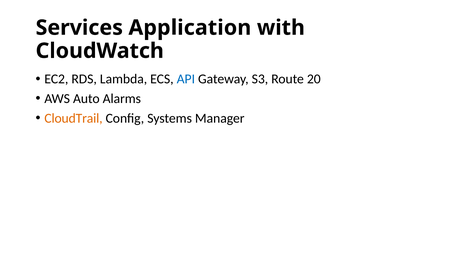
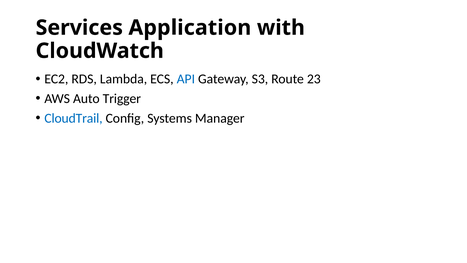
20: 20 -> 23 (314, 79)
Alarms: Alarms -> Trigger (122, 99)
CloudTrail colour: orange -> blue (73, 118)
